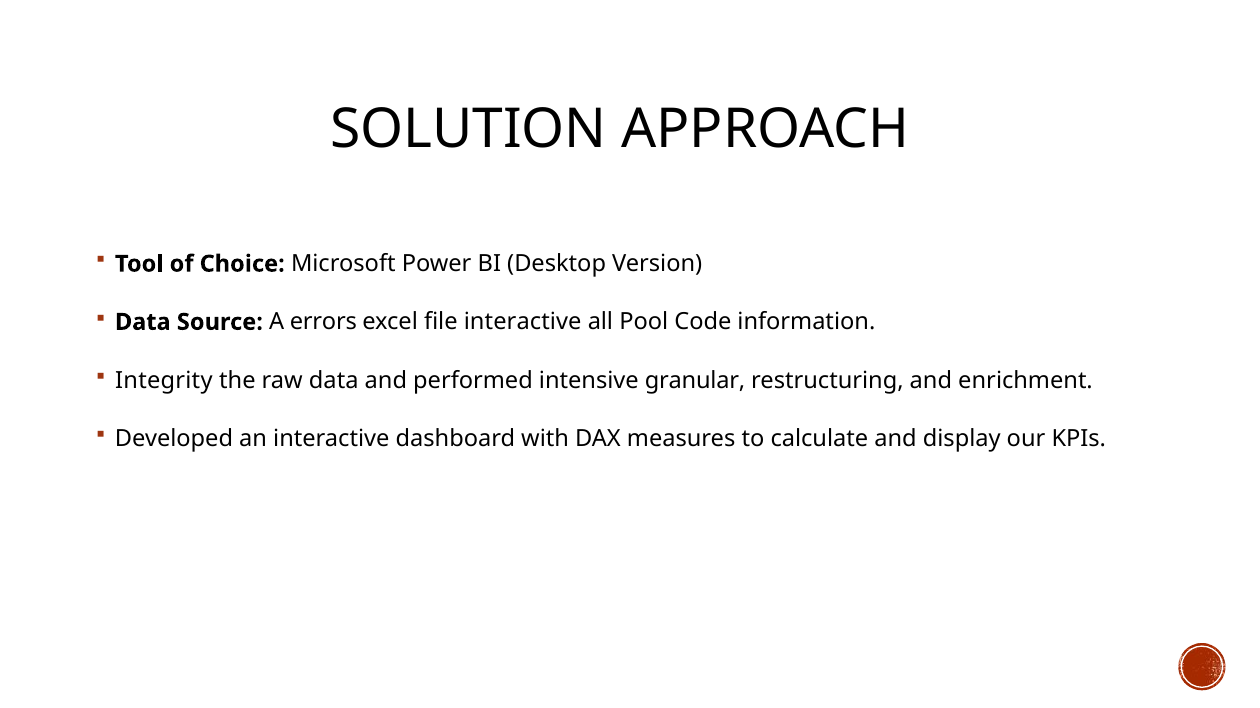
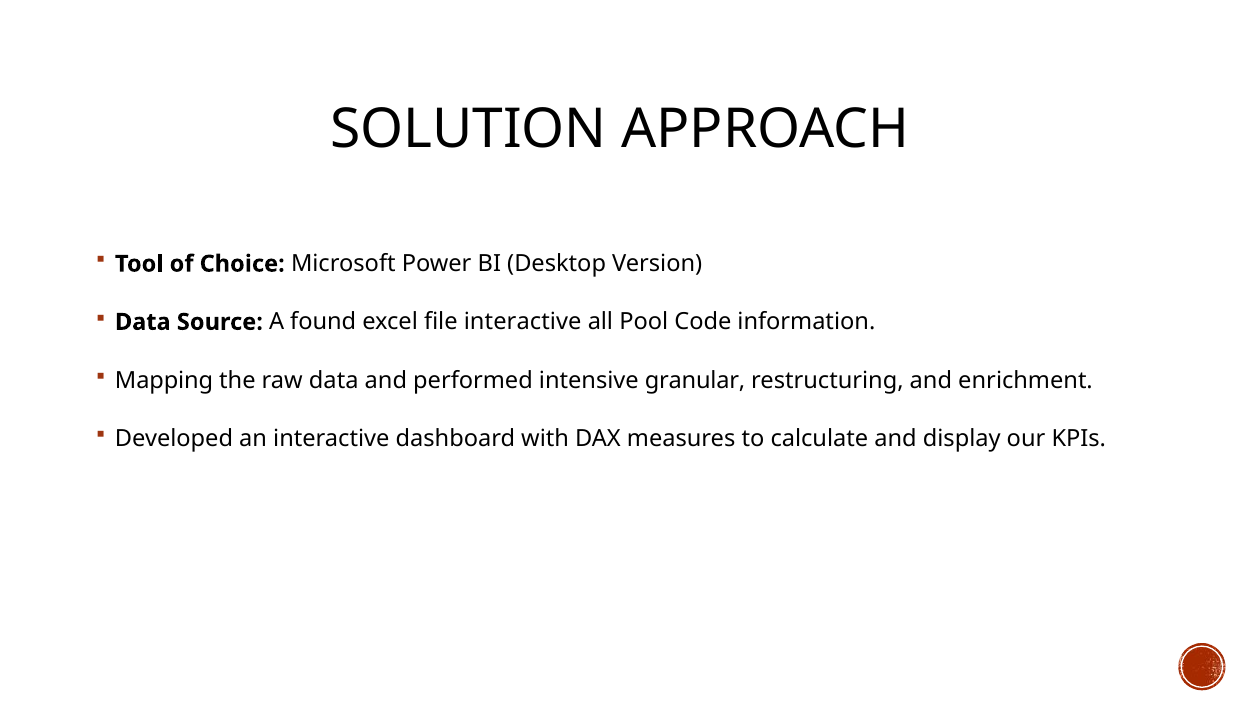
errors: errors -> found (323, 322)
Integrity: Integrity -> Mapping (164, 381)
